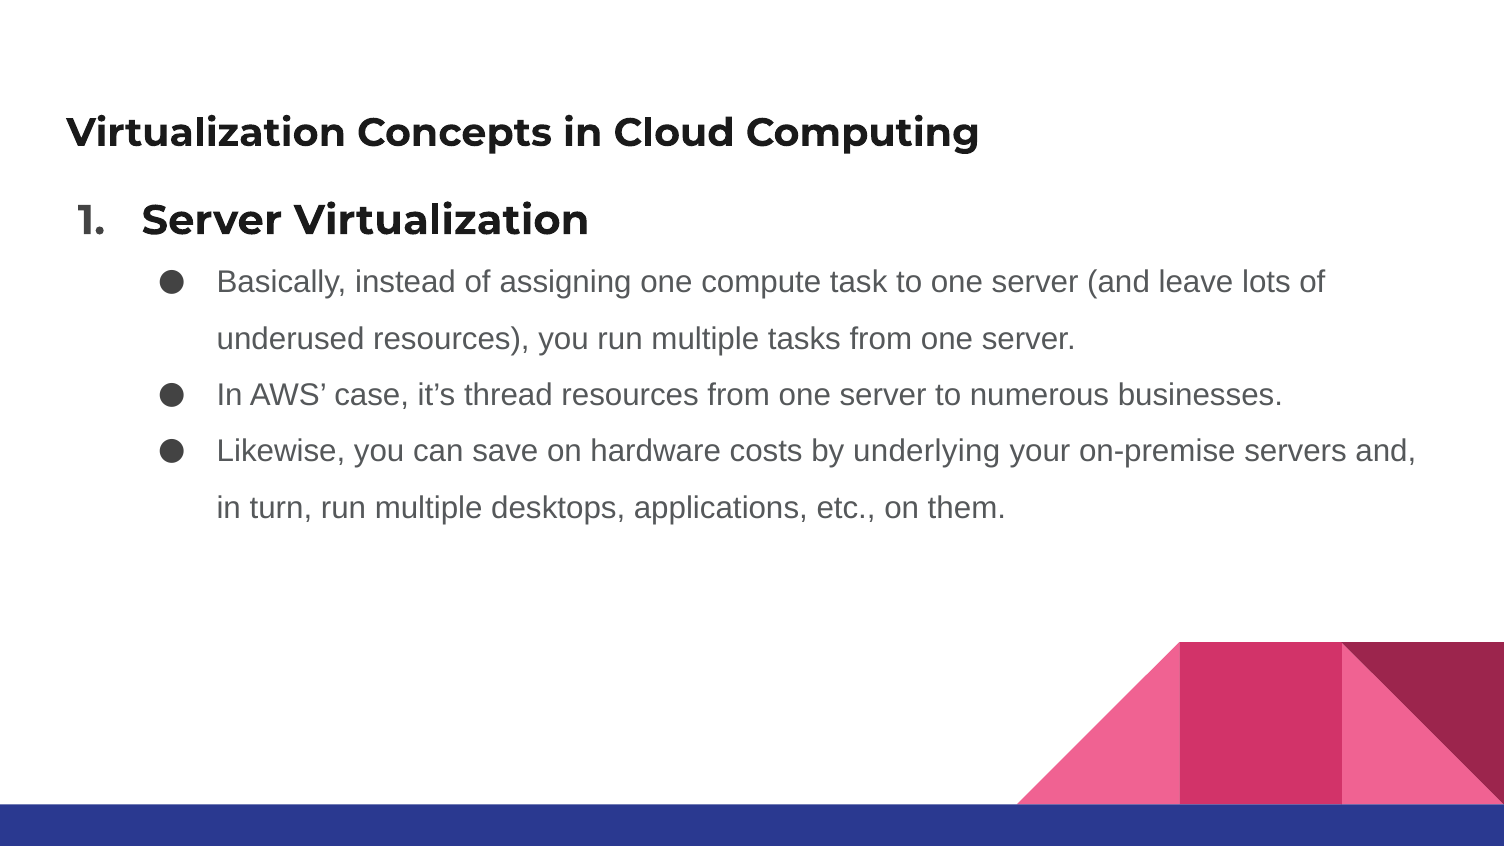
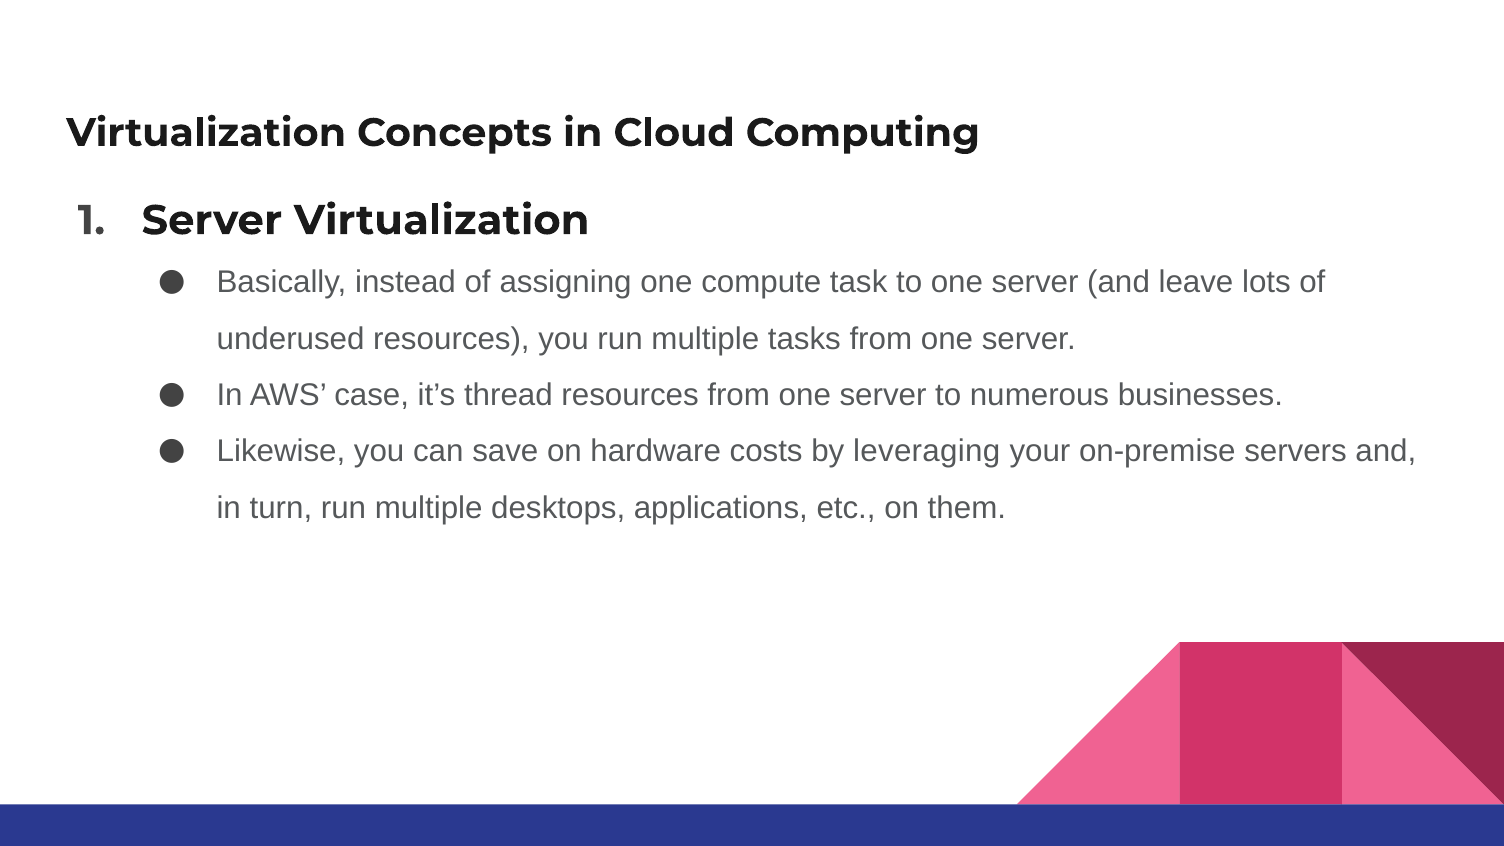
underlying: underlying -> leveraging (927, 451)
